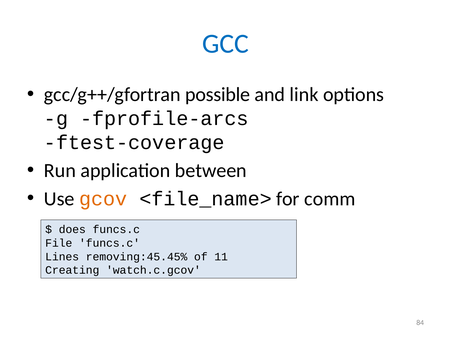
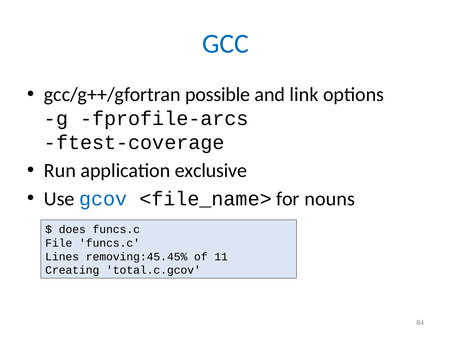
between: between -> exclusive (211, 171)
gcov colour: orange -> blue (103, 199)
comm: comm -> nouns (330, 199)
watch.c.gcov: watch.c.gcov -> total.c.gcov (153, 270)
